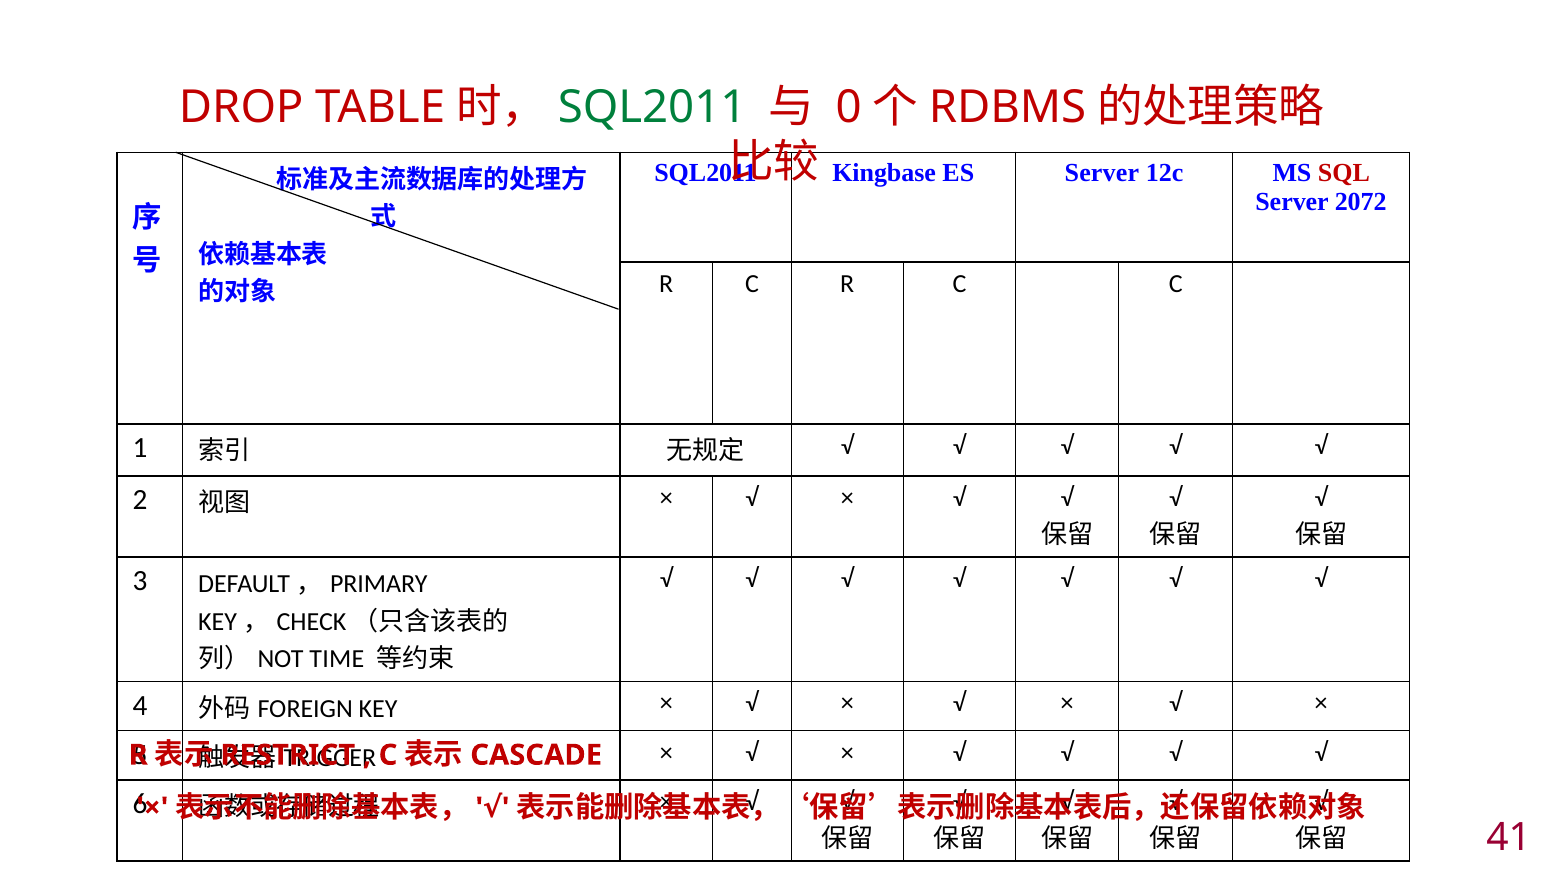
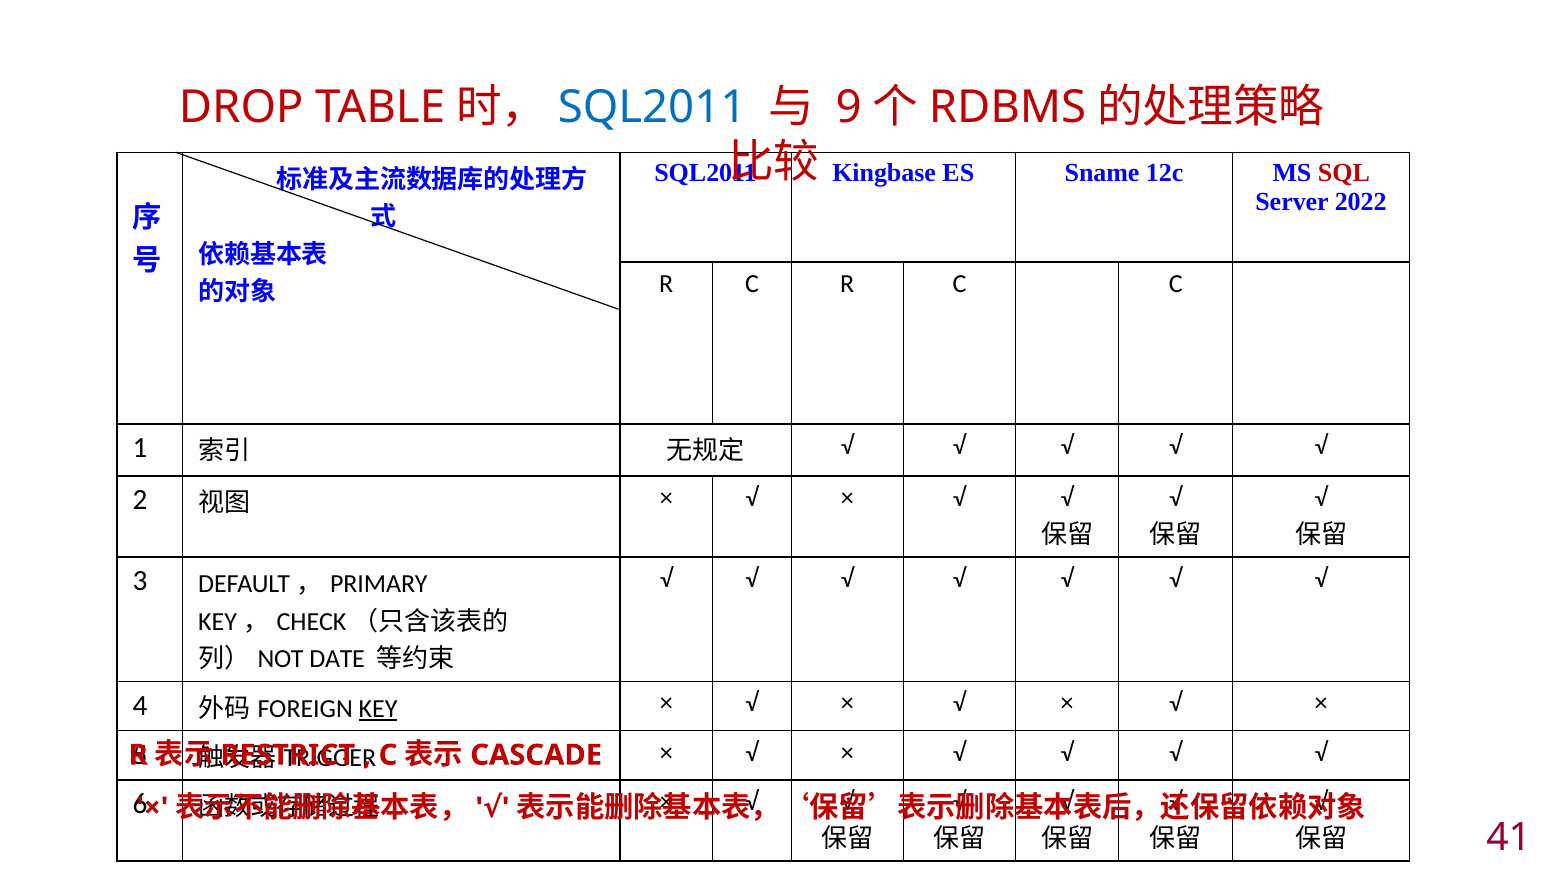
SQL2011 colour: green -> blue (652, 107)
0: 0 -> 9 (849, 107)
ES Server: Server -> Sname (1102, 173)
2072: 2072 -> 2022 (1361, 202)
TIME: TIME -> DATE (337, 659)
KEY underline: none -> present (378, 708)
